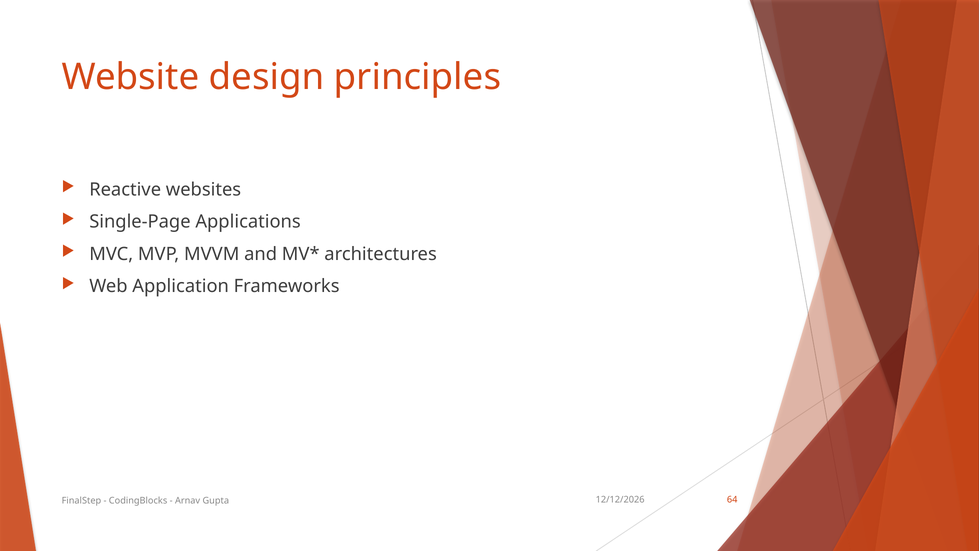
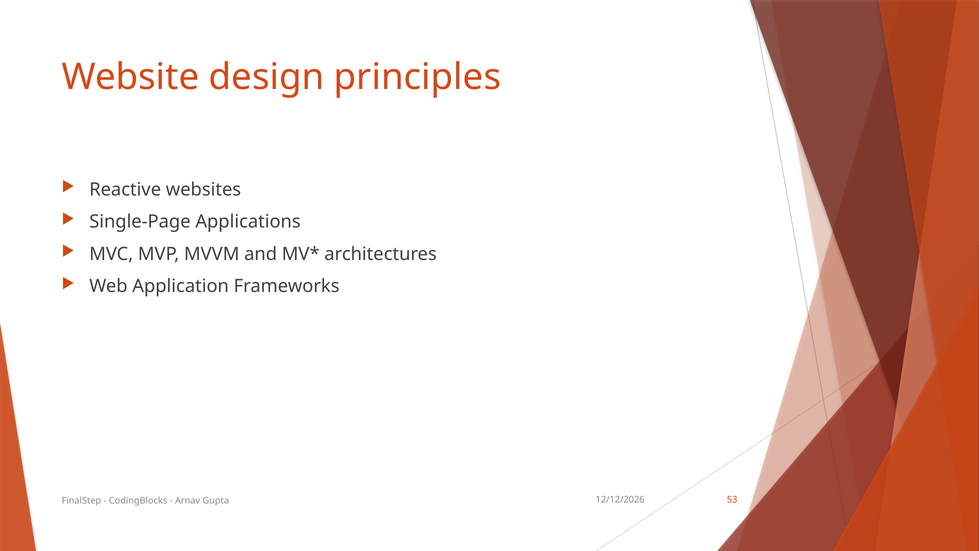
64: 64 -> 53 (732, 500)
